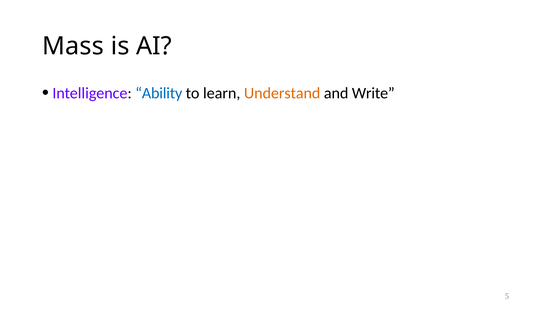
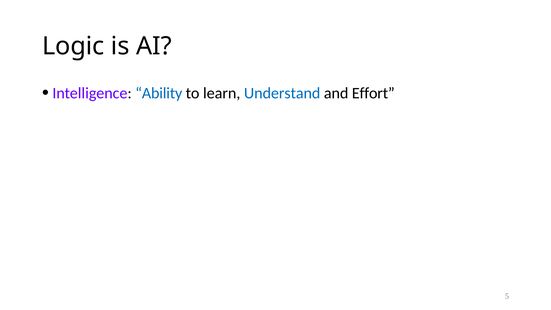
Mass: Mass -> Logic (73, 46)
Understand colour: orange -> blue (282, 93)
Write: Write -> Effort (373, 93)
